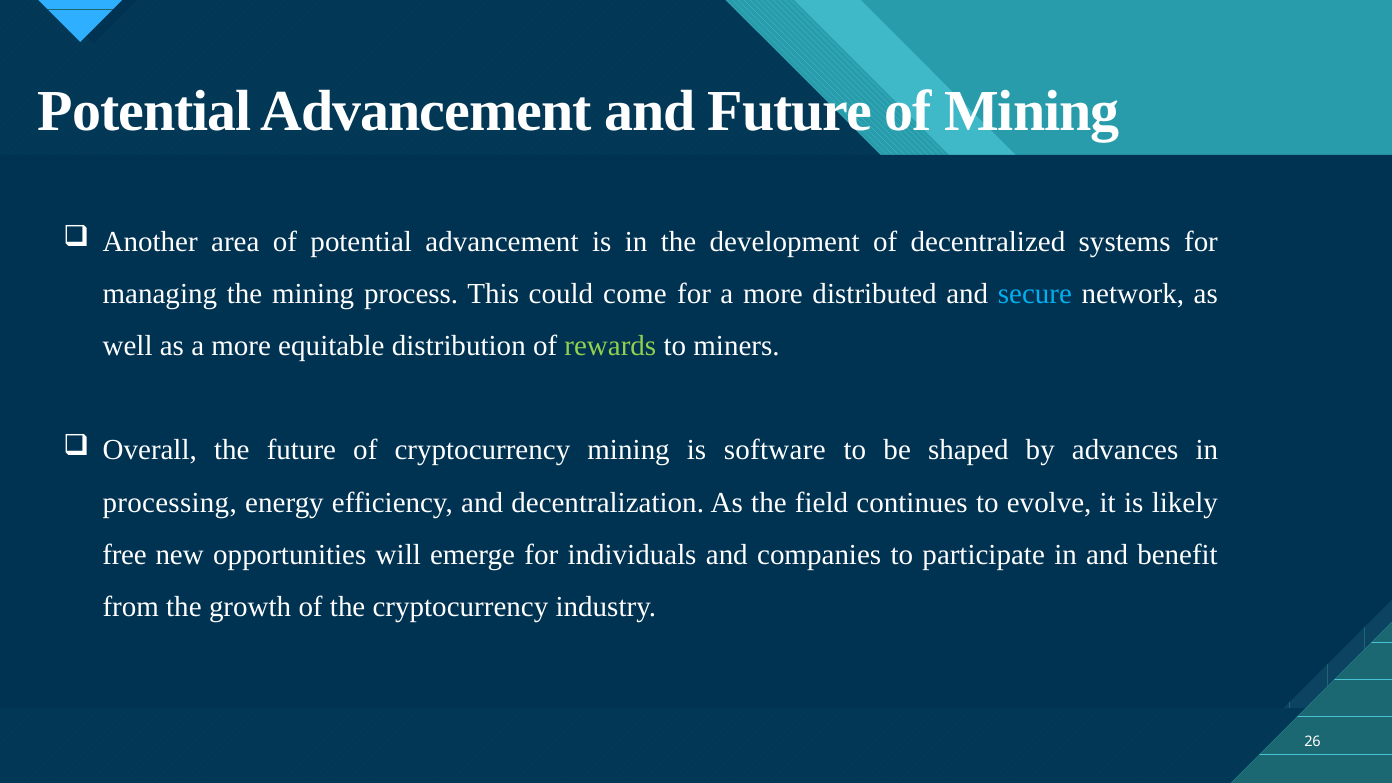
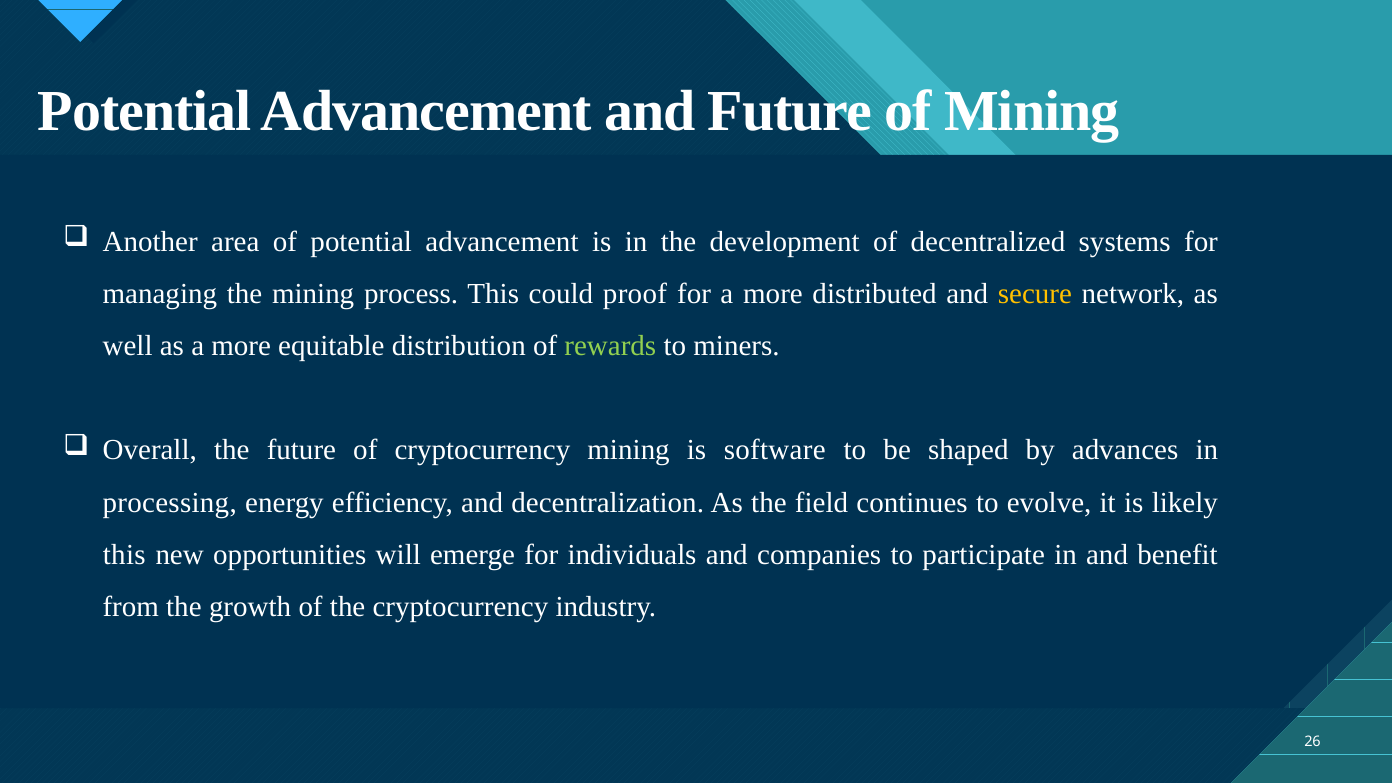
come: come -> proof (635, 294)
secure colour: light blue -> yellow (1035, 294)
free: free -> this (124, 555)
